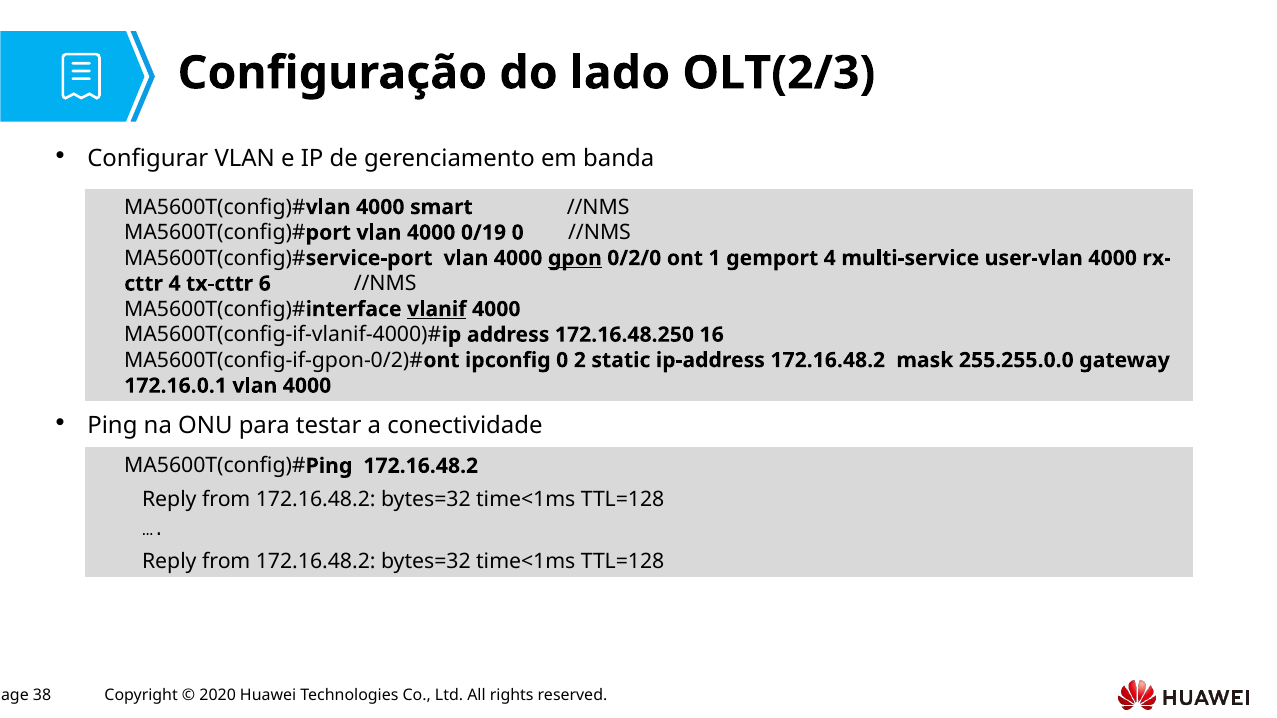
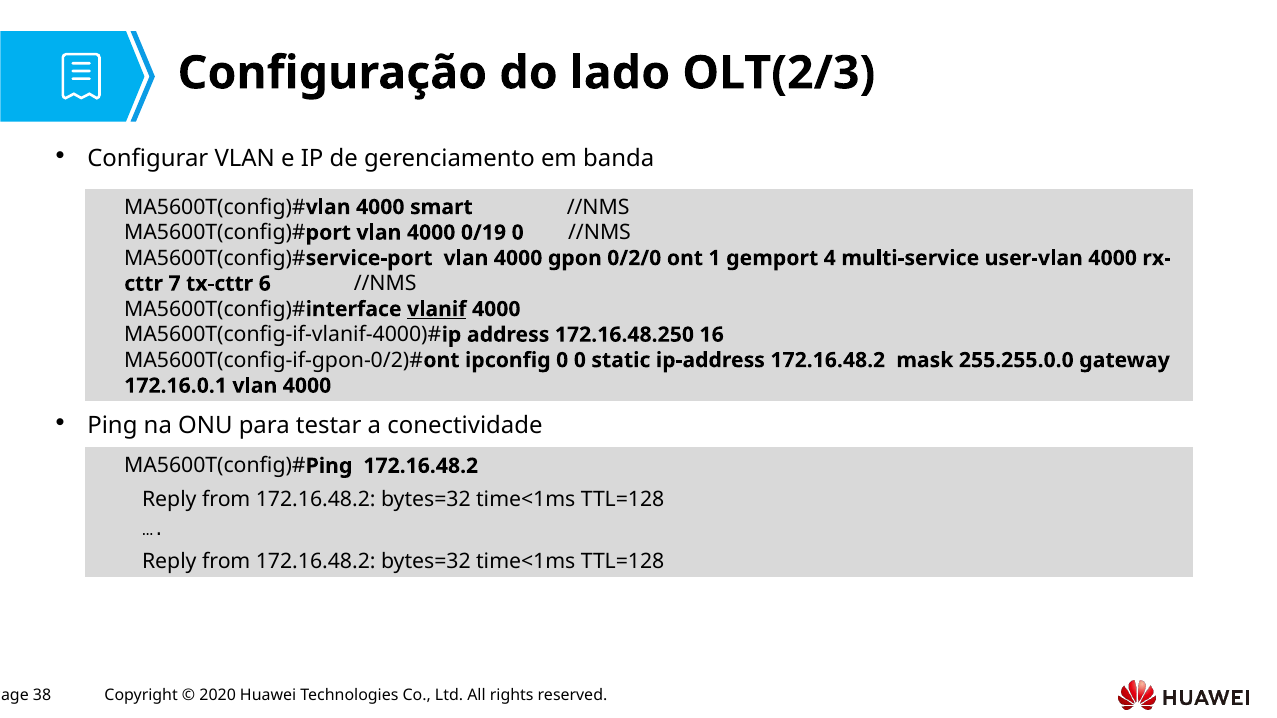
gpon underline: present -> none (575, 258)
4: 4 -> 7 (175, 284)
0 2: 2 -> 0 (580, 360)
